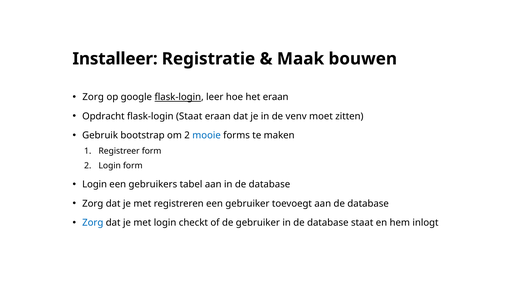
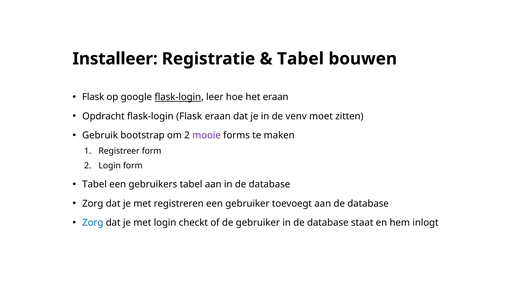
Maak: Maak -> Tabel (300, 59)
Zorg: Zorg -> Flask (93, 97)
flask-login Staat: Staat -> Flask (189, 116)
mooie colour: blue -> purple (207, 135)
Login: Login -> Tabel (95, 184)
